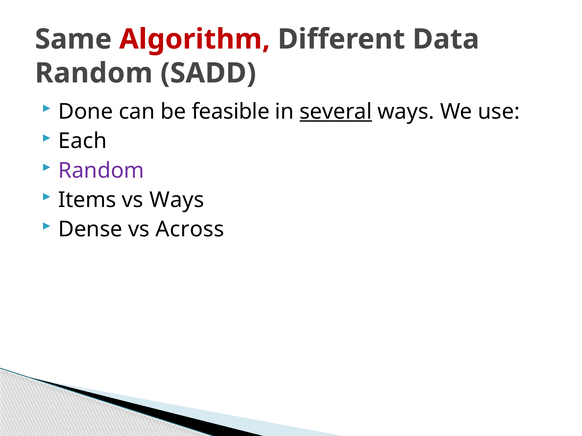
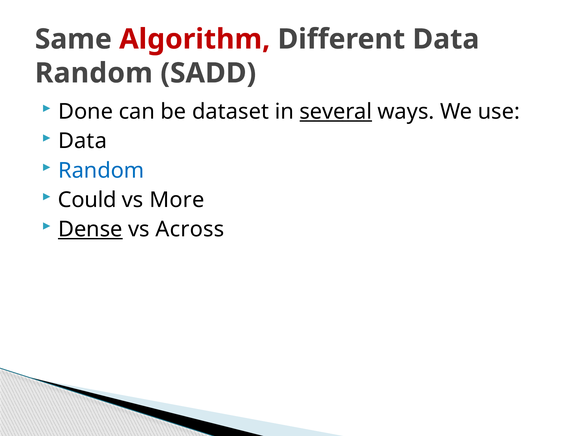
feasible: feasible -> dataset (231, 112)
Each: Each -> Data (83, 141)
Random colour: purple -> blue (101, 171)
Items: Items -> Could (87, 200)
vs Ways: Ways -> More (177, 200)
Dense underline: none -> present (90, 230)
